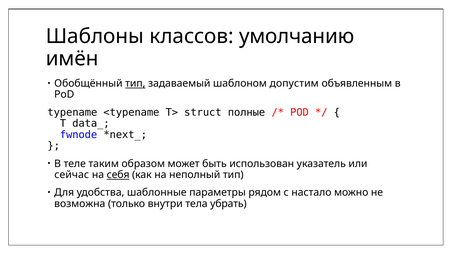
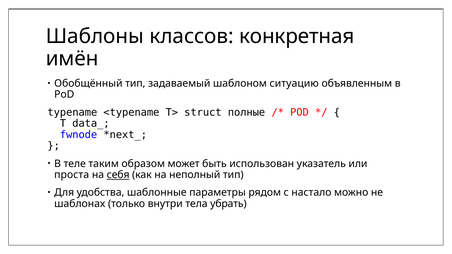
умолчанию: умолчанию -> конкретная (297, 36)
тип underline: present -> none (135, 83)
допустим: допустим -> ситуацию (294, 83)
сейчас: сейчас -> проста (72, 175)
возможна: возможна -> шаблонах (80, 204)
